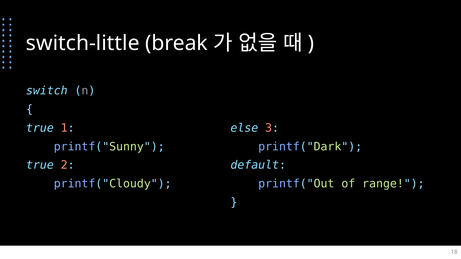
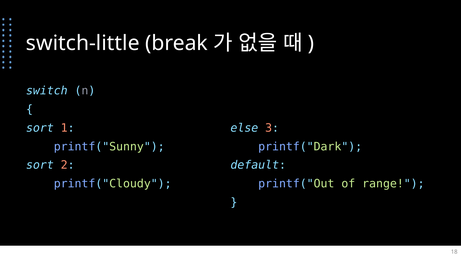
true: true -> sort (40, 128)
true: true -> sort (40, 165)
